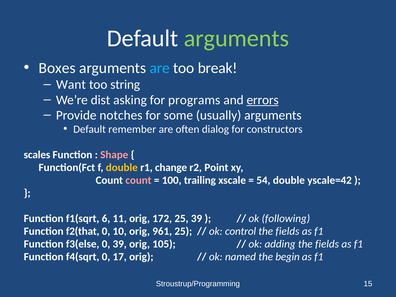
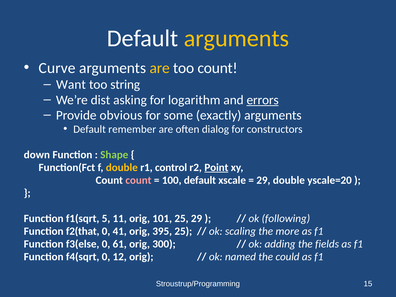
arguments colour: light green -> yellow (236, 38)
Boxes: Boxes -> Curve (57, 68)
are colour: light blue -> yellow (160, 68)
too break: break -> count (218, 68)
programs: programs -> logarithm (194, 100)
notches: notches -> obvious (121, 115)
usually: usually -> exactly (219, 115)
scales: scales -> down (37, 155)
Shape colour: pink -> light green (114, 155)
change: change -> control (171, 167)
Point underline: none -> present (216, 167)
100 trailing: trailing -> default (200, 180)
54: 54 -> 29 (263, 180)
yscale=42: yscale=42 -> yscale=20 (330, 180)
6: 6 -> 5 (106, 218)
172: 172 -> 101 (162, 218)
25 39: 39 -> 29 (197, 218)
10: 10 -> 41 (120, 231)
961: 961 -> 395 (162, 231)
control: control -> scaling (240, 231)
fields: fields -> more (287, 231)
0 39: 39 -> 61 (120, 244)
105: 105 -> 300 (164, 244)
17: 17 -> 12 (120, 257)
begin: begin -> could (288, 257)
